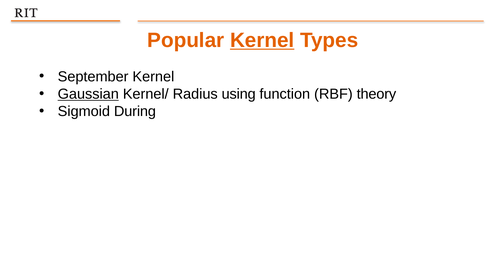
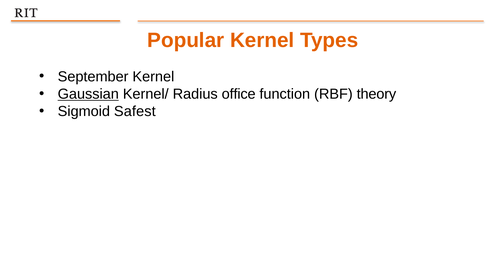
Kernel underline: present -> none (262, 40)
using: using -> office (239, 94)
During: During -> Safest (135, 111)
